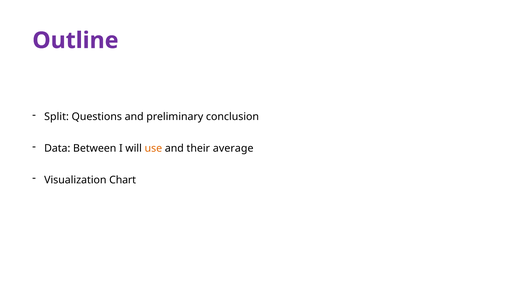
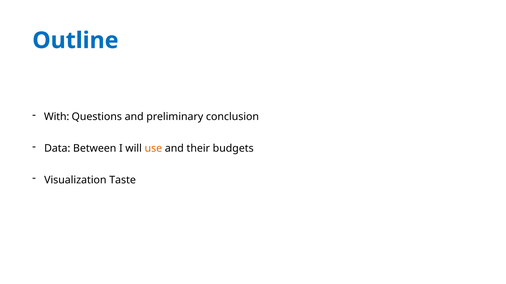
Outline colour: purple -> blue (75, 41)
Split: Split -> With (57, 117)
average: average -> budgets (233, 149)
Chart: Chart -> Taste (123, 180)
